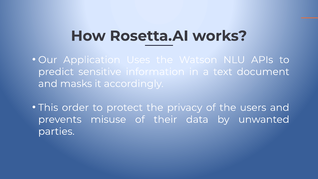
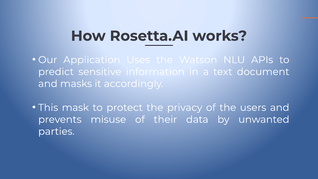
order: order -> mask (75, 107)
